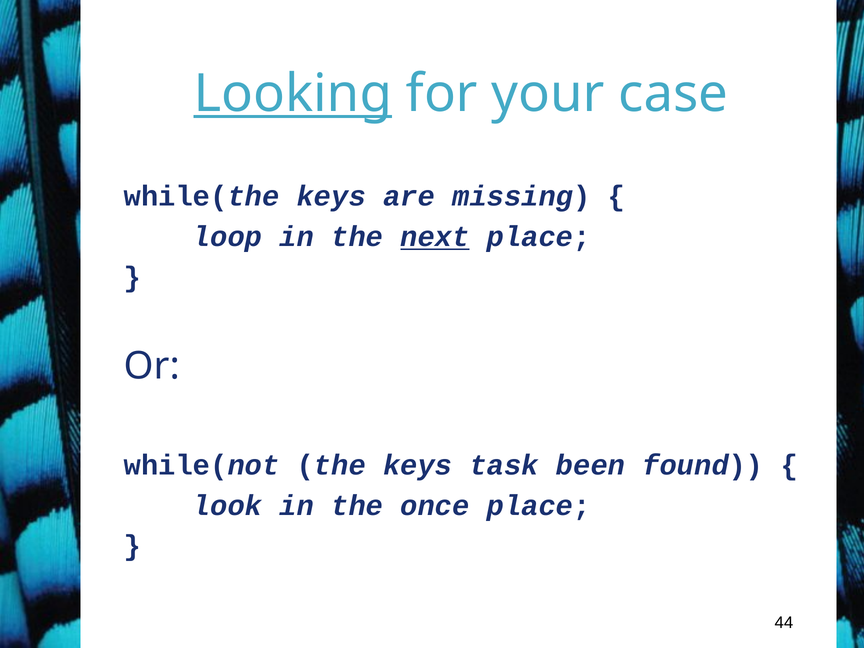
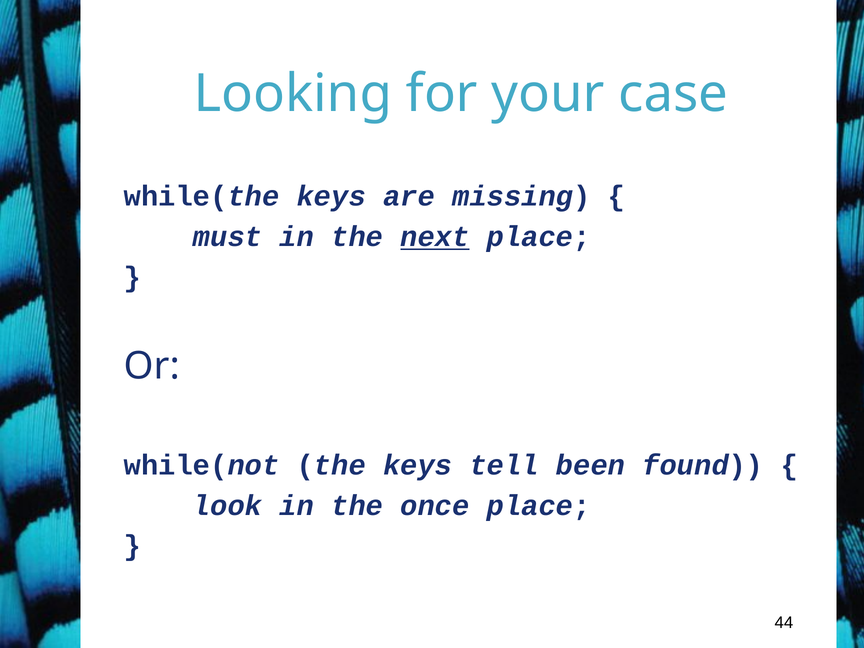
Looking underline: present -> none (293, 94)
loop: loop -> must (228, 237)
task: task -> tell (504, 465)
